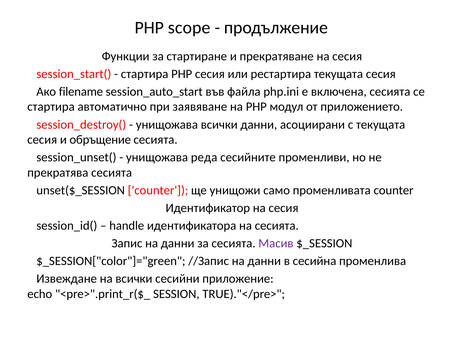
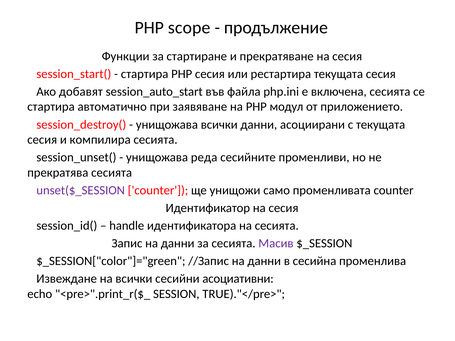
filename: filename -> добавят (81, 92)
обръщение: обръщение -> компилира (100, 140)
unset($_SESSION colour: black -> purple (81, 190)
приложение: приложение -> асоциативни (238, 279)
